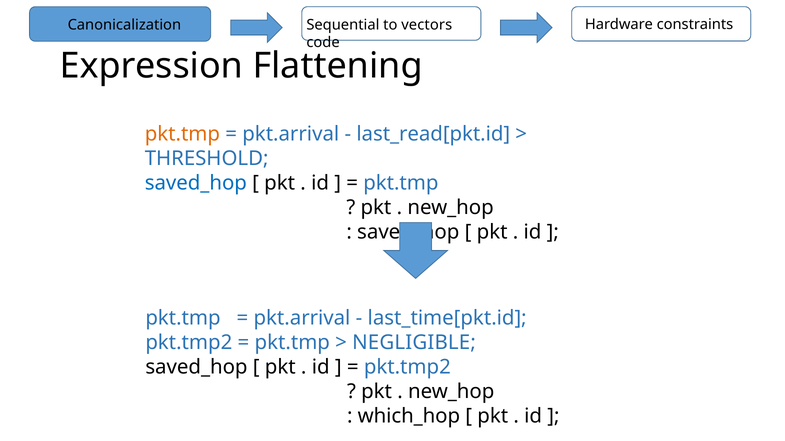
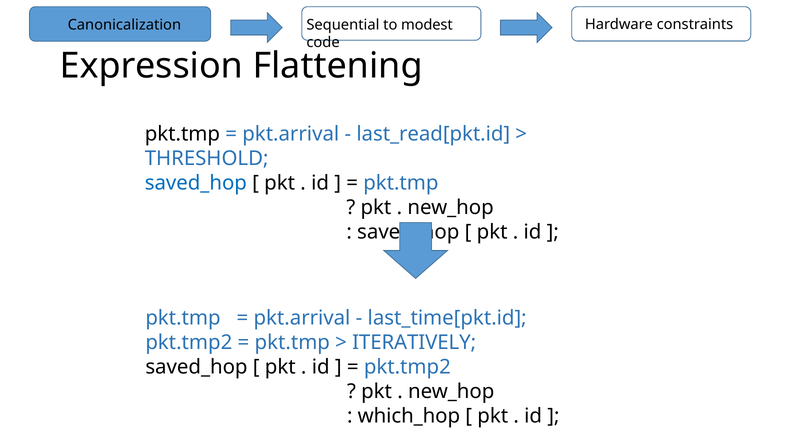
vectors: vectors -> modest (427, 25)
pkt.tmp colour: orange -> black (182, 134)
NEGLIGIBLE: NEGLIGIBLE -> ITERATIVELY (414, 343)
